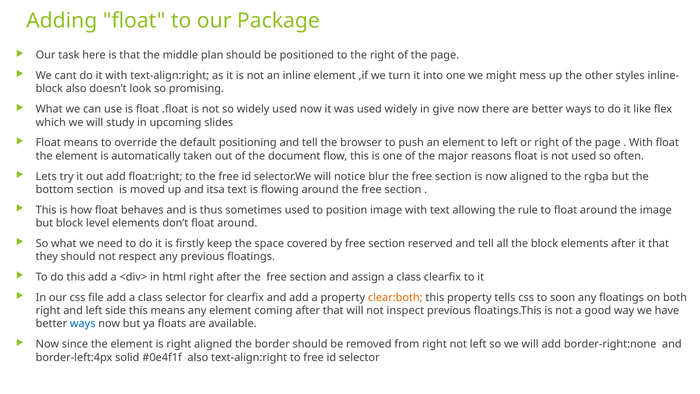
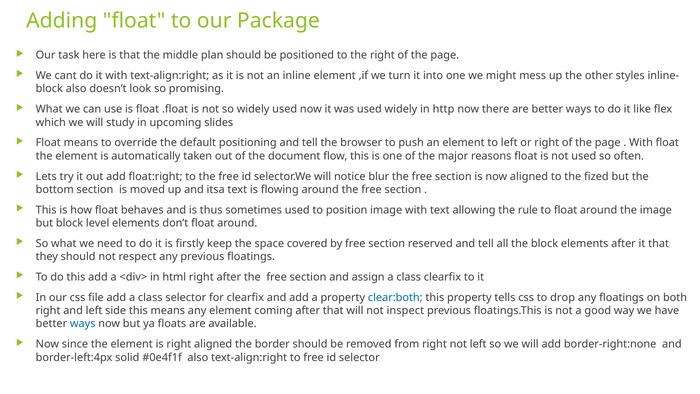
give: give -> http (444, 109)
rgba: rgba -> fized (596, 176)
clear:both colour: orange -> blue (395, 297)
soon: soon -> drop (563, 297)
